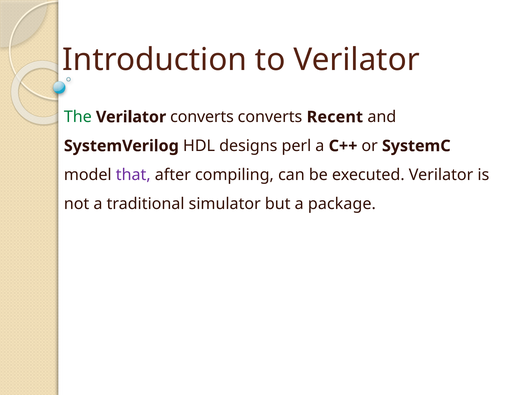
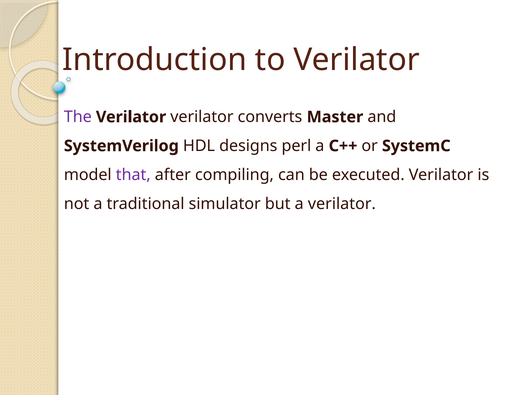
The colour: green -> purple (78, 117)
Verilator converts: converts -> verilator (202, 117)
Recent: Recent -> Master (335, 117)
a package: package -> verilator (342, 204)
